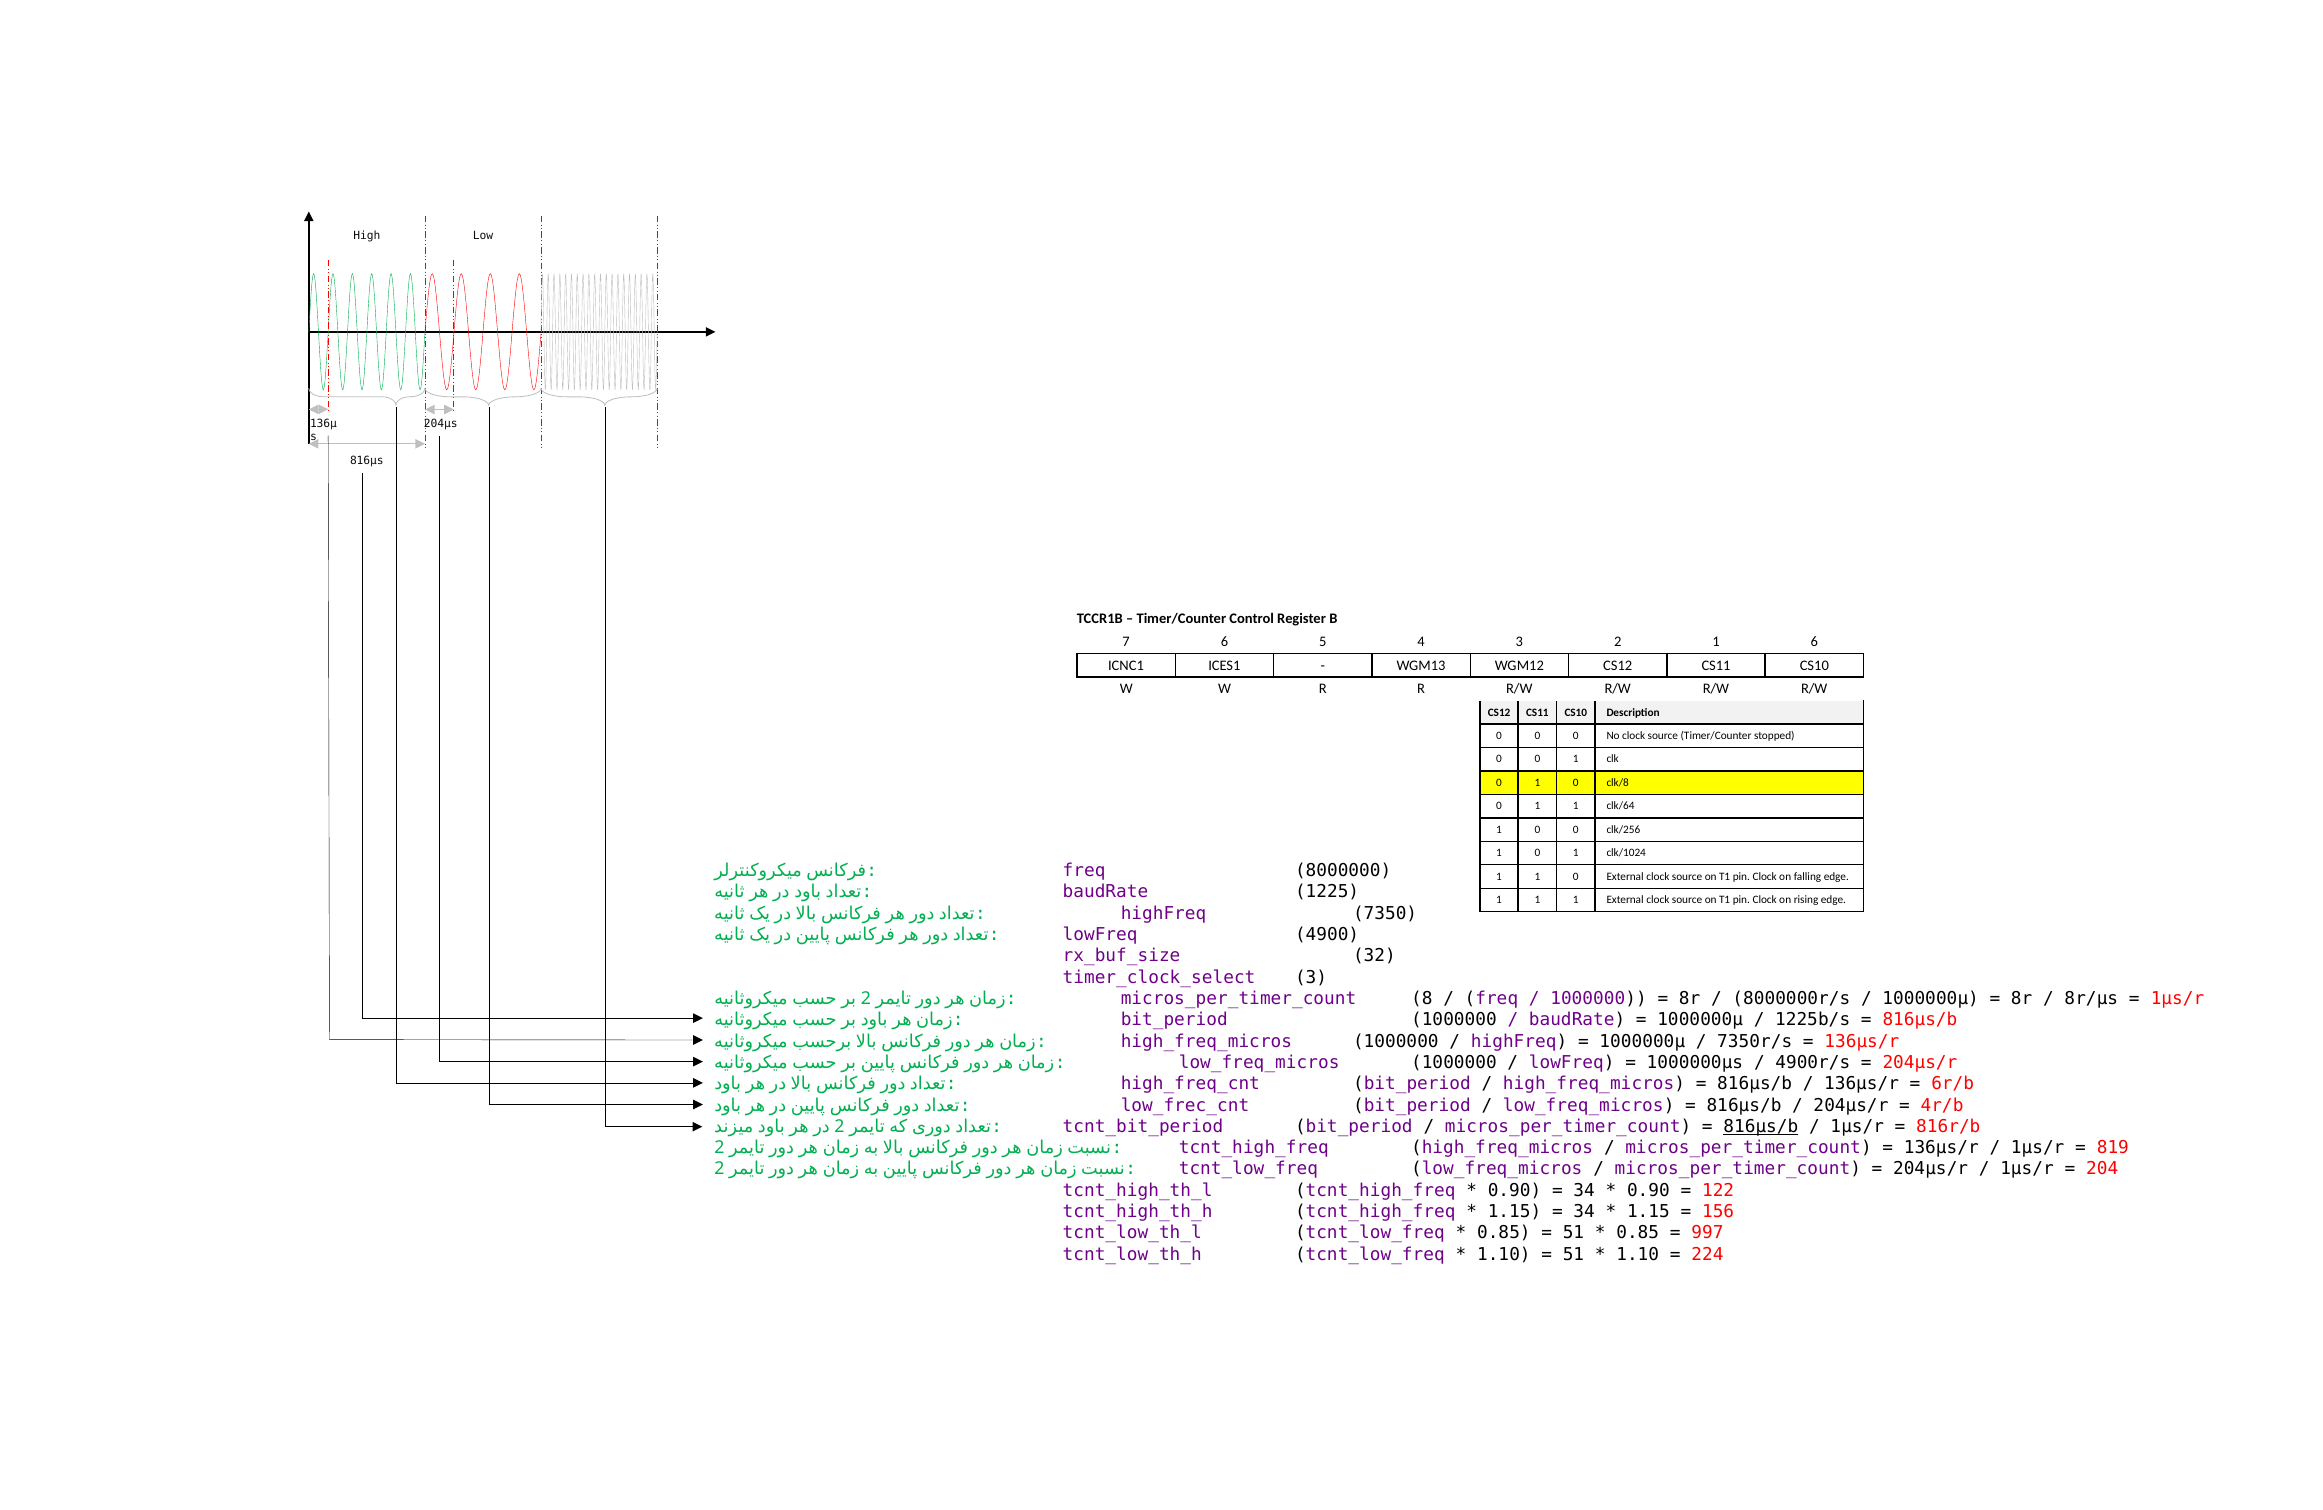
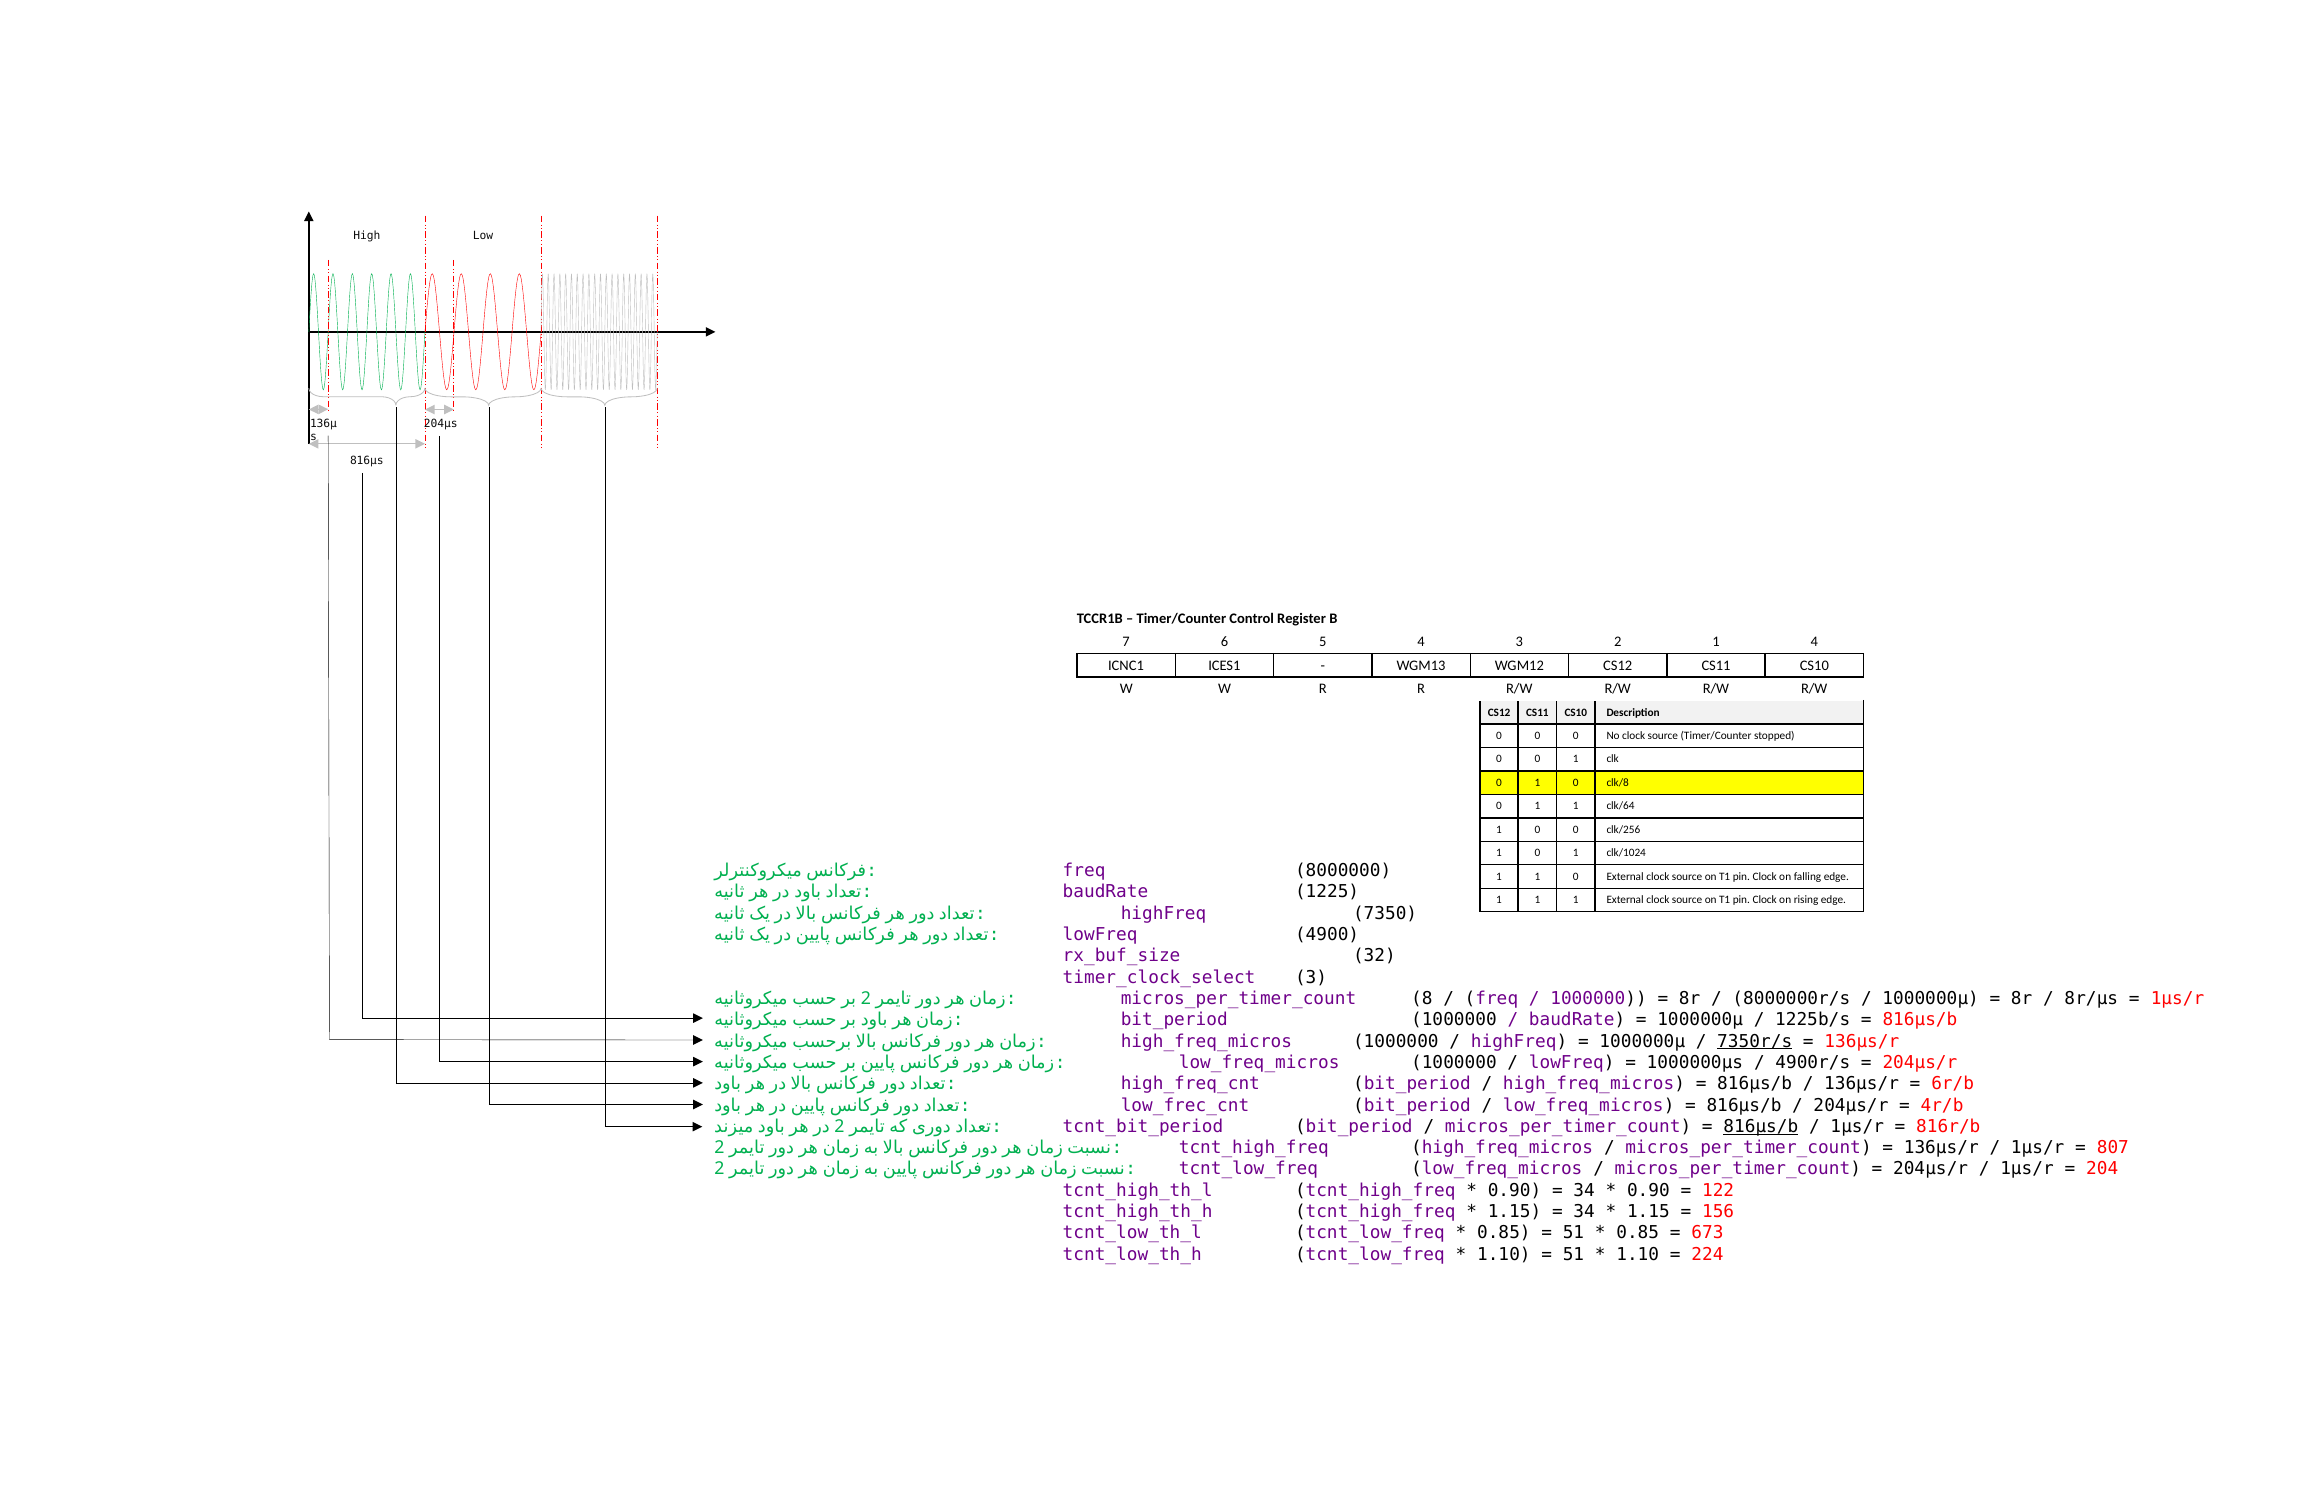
1 6: 6 -> 4 (1814, 642)
7350r/s underline: none -> present (1755, 1041)
819: 819 -> 807 (2113, 1148)
997: 997 -> 673 (1707, 1233)
